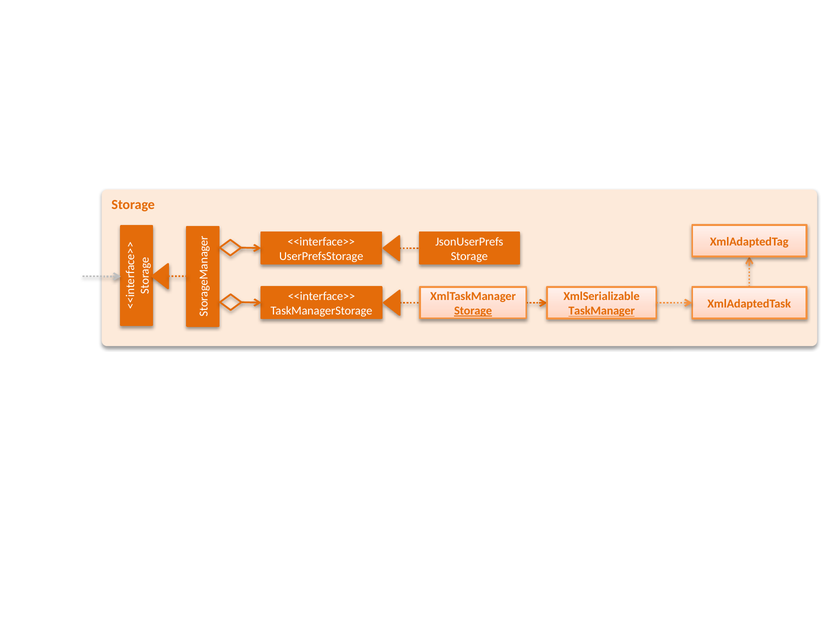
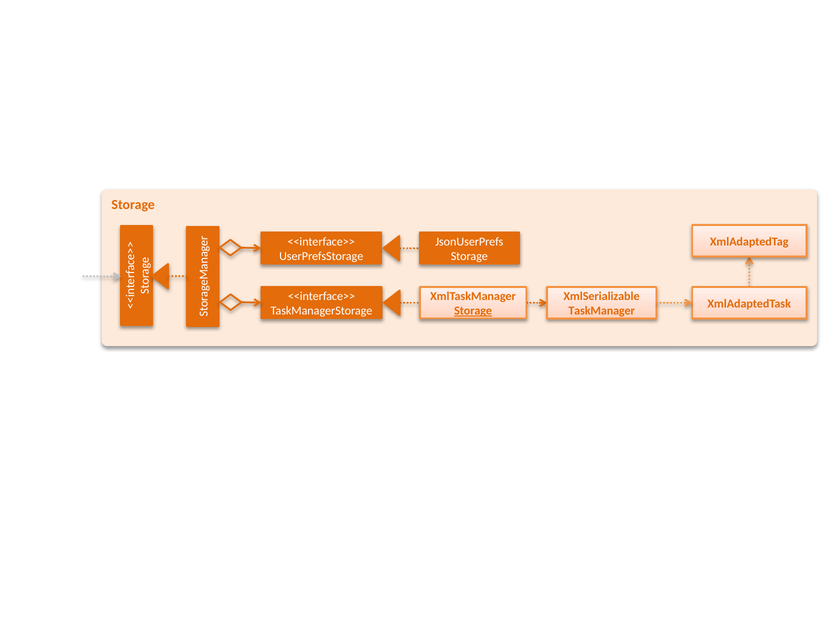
TaskManager underline: present -> none (602, 311)
